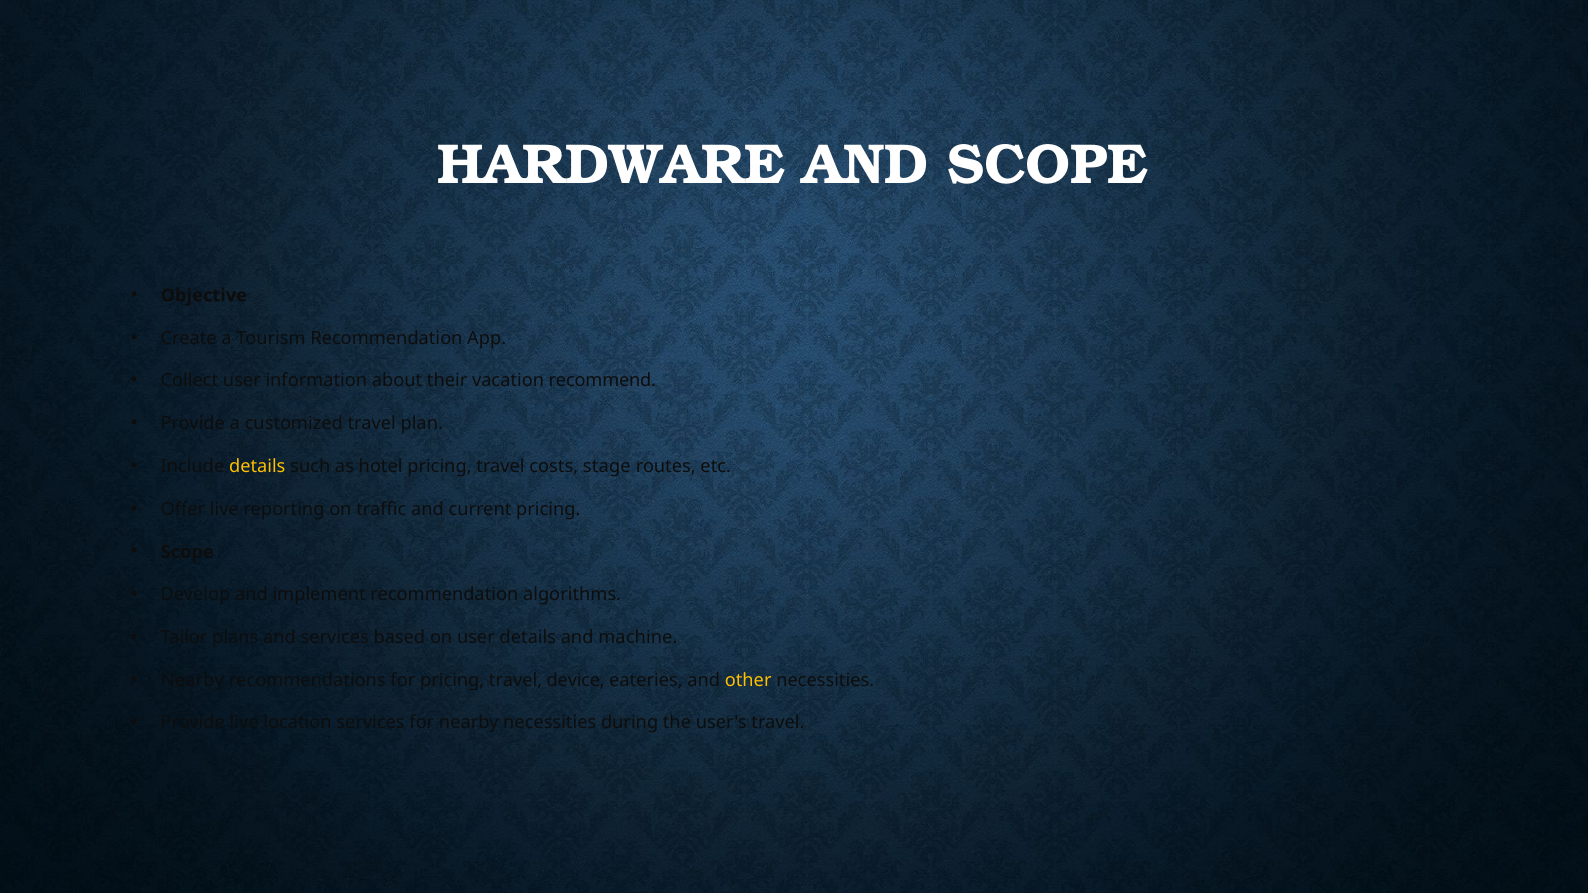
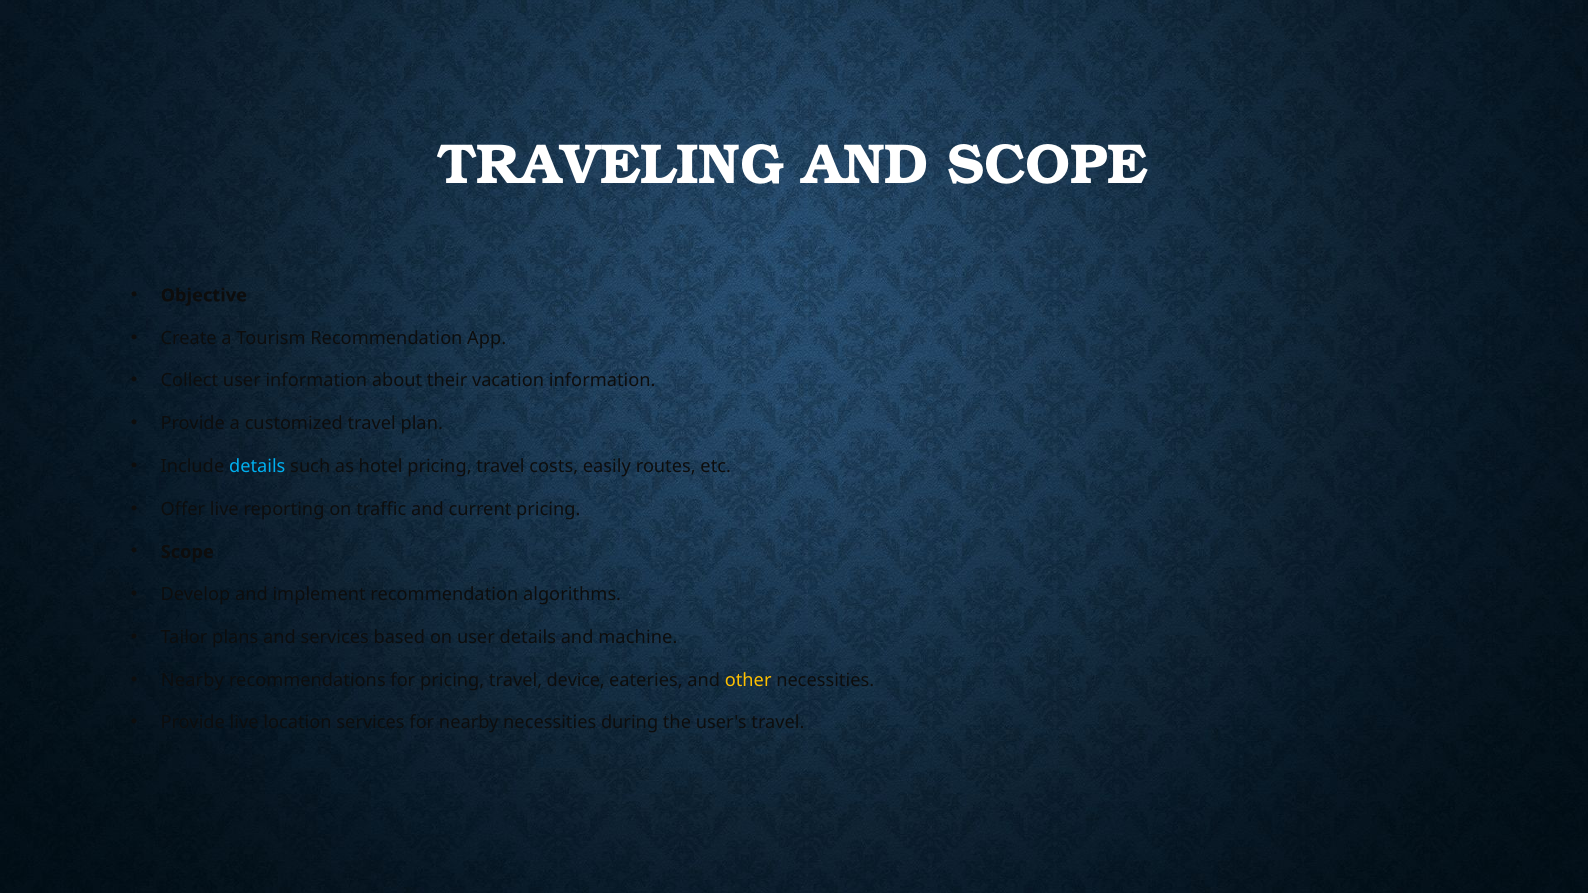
HARDWARE: HARDWARE -> TRAVELING (611, 165)
vacation recommend: recommend -> information (602, 381)
details colour: yellow -> light blue (257, 467)
stage: stage -> easily (607, 467)
